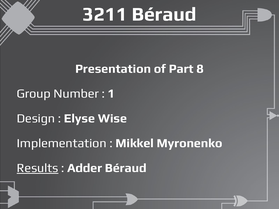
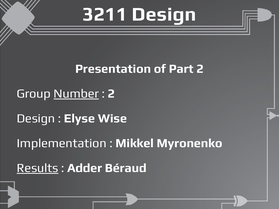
3211 Béraud: Béraud -> Design (164, 14)
Part 8: 8 -> 2 (200, 69)
Number underline: none -> present (76, 94)
1: 1 -> 2 (111, 94)
